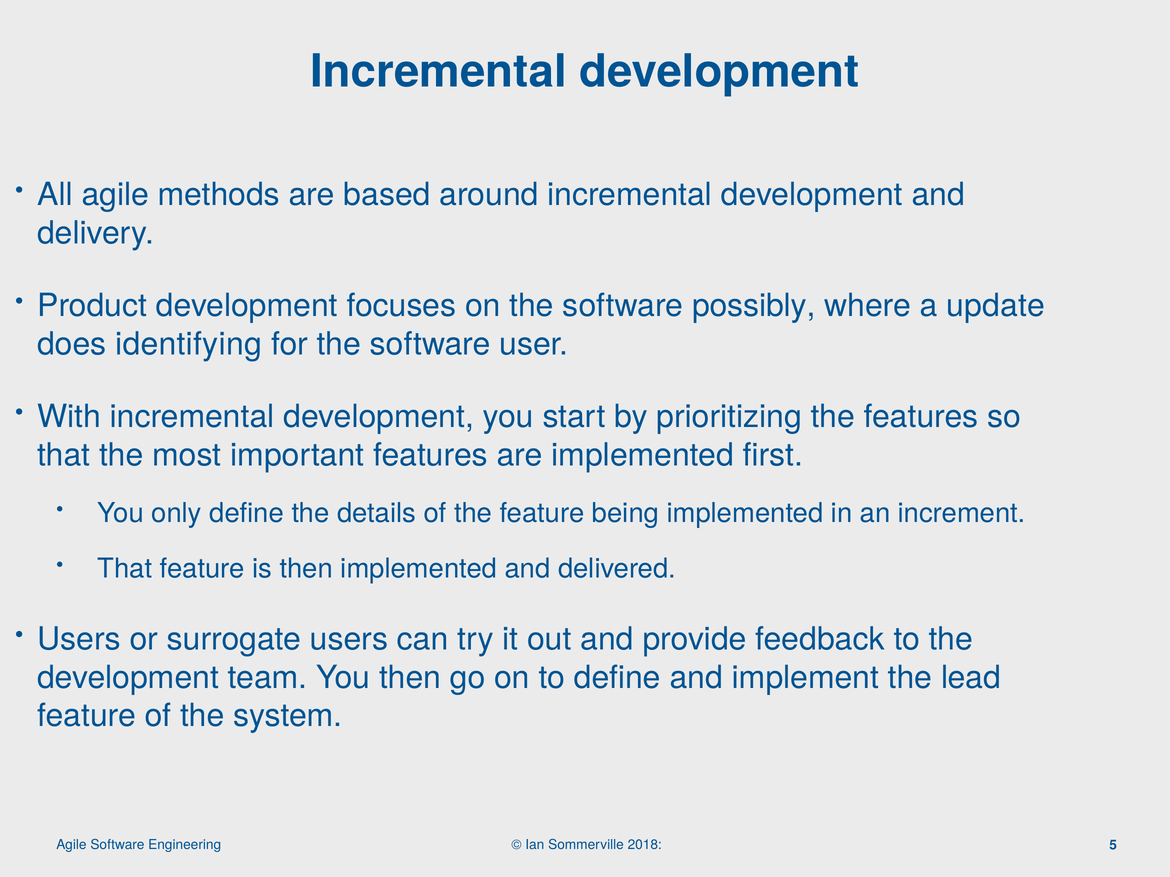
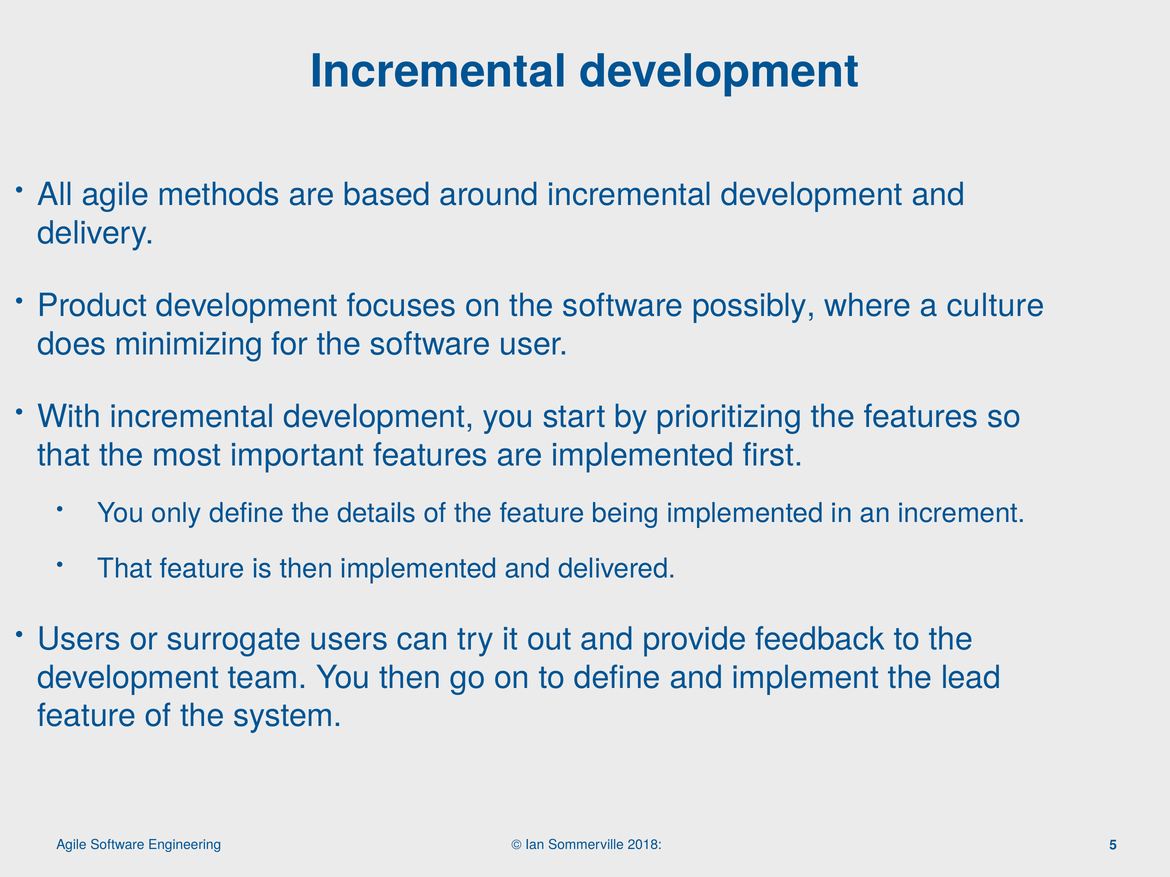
update: update -> culture (996, 306)
identifying: identifying -> minimizing (189, 344)
